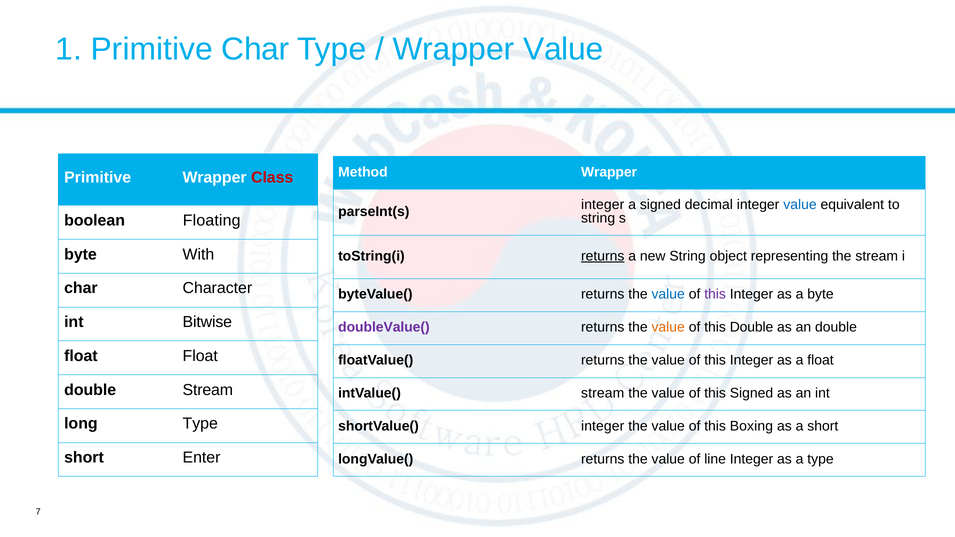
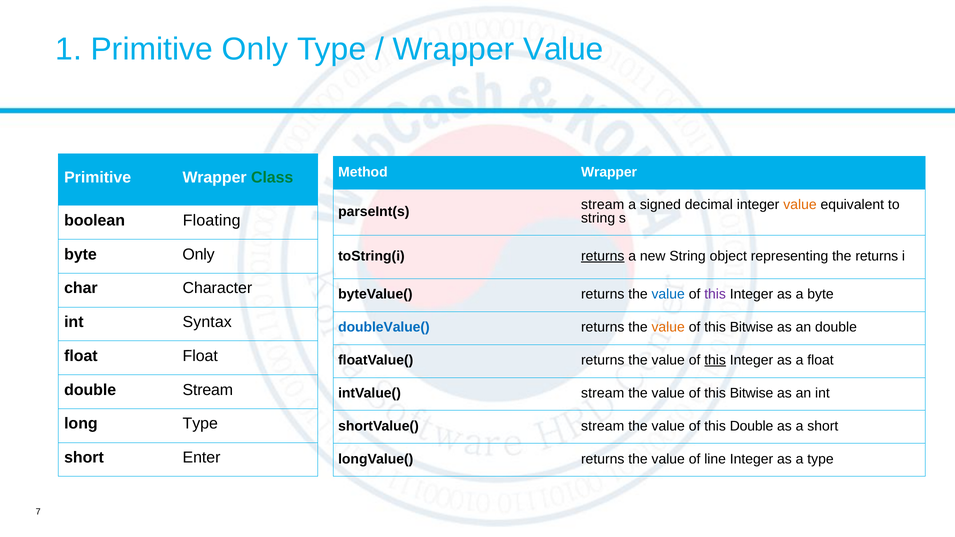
Primitive Char: Char -> Only (255, 50)
Class colour: red -> green (272, 178)
parseInt(s integer: integer -> stream (603, 205)
value colour: blue -> orange (800, 205)
byte With: With -> Only (199, 254)
the stream: stream -> returns (877, 256)
Bitwise: Bitwise -> Syntax (207, 322)
doubleValue( colour: purple -> blue (384, 327)
Double: Double -> Bitwise (752, 327)
this underline: none -> present (715, 360)
Signed: Signed -> Bitwise (752, 393)
shortValue( integer: integer -> stream (603, 426)
this Boxing: Boxing -> Double (752, 426)
